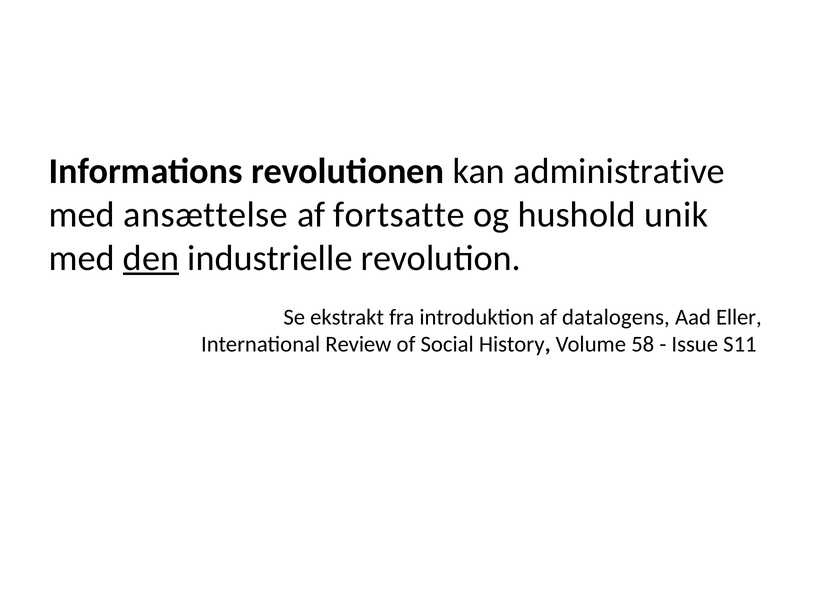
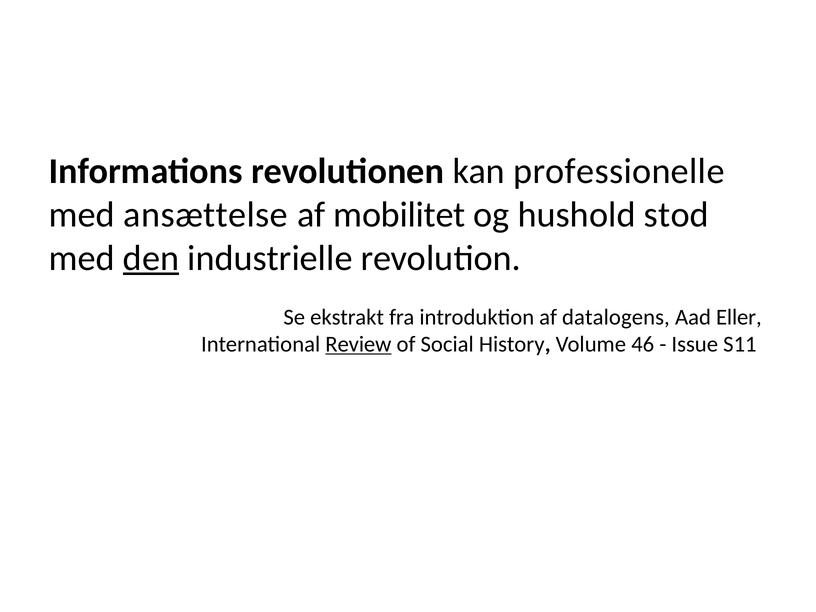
administrative: administrative -> professionelle (619, 171)
fortsatte: fortsatte -> mobilitet (399, 215)
unik: unik -> stod (676, 215)
Review underline: none -> present (358, 344)
58: 58 -> 46 (643, 344)
